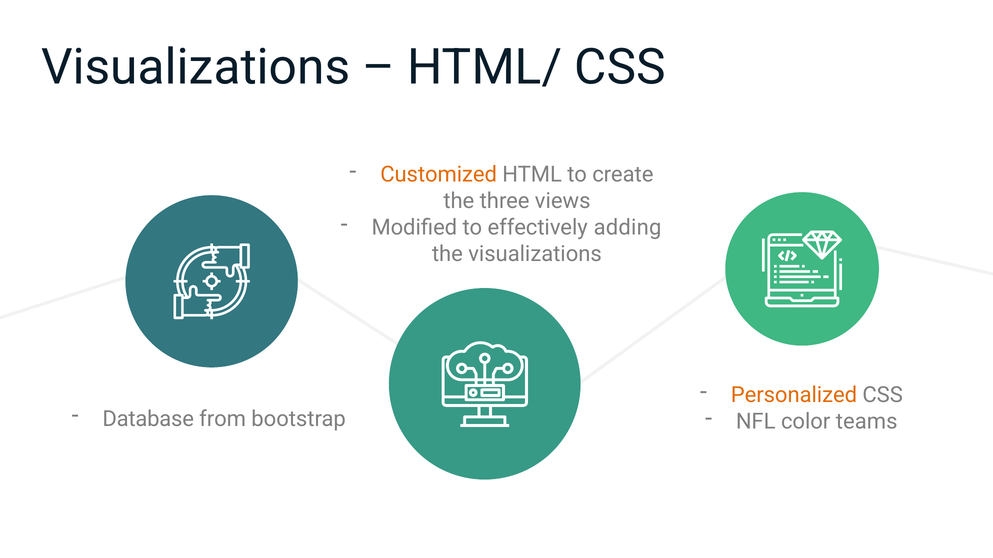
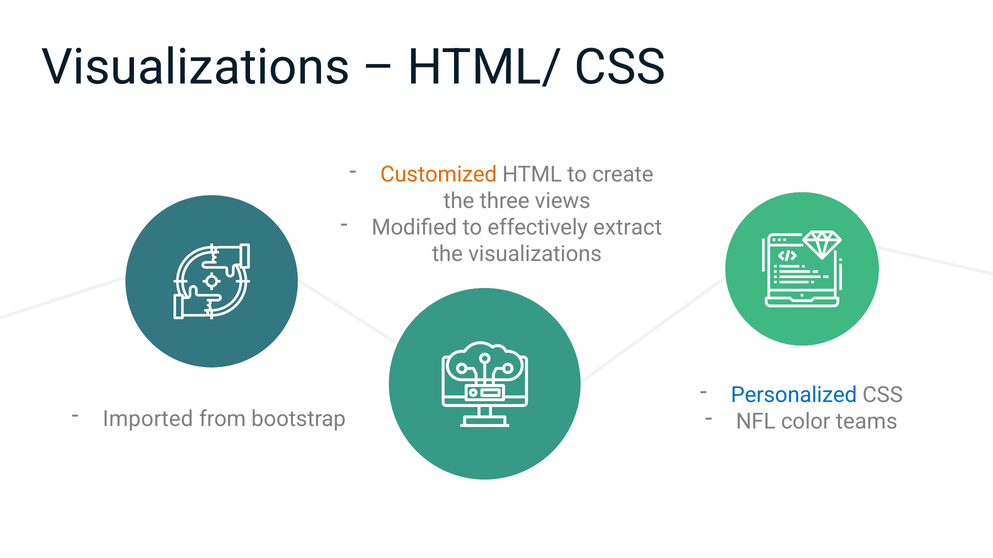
adding: adding -> extract (628, 228)
Personalized colour: orange -> blue (794, 396)
Database: Database -> Imported (148, 419)
